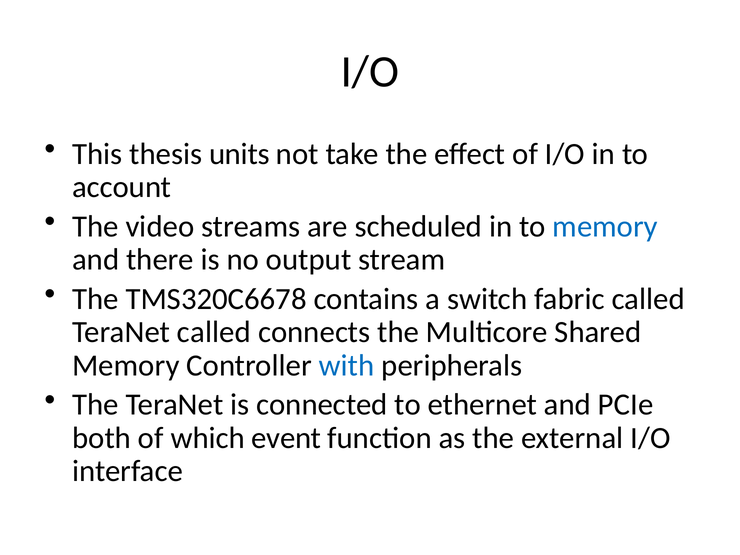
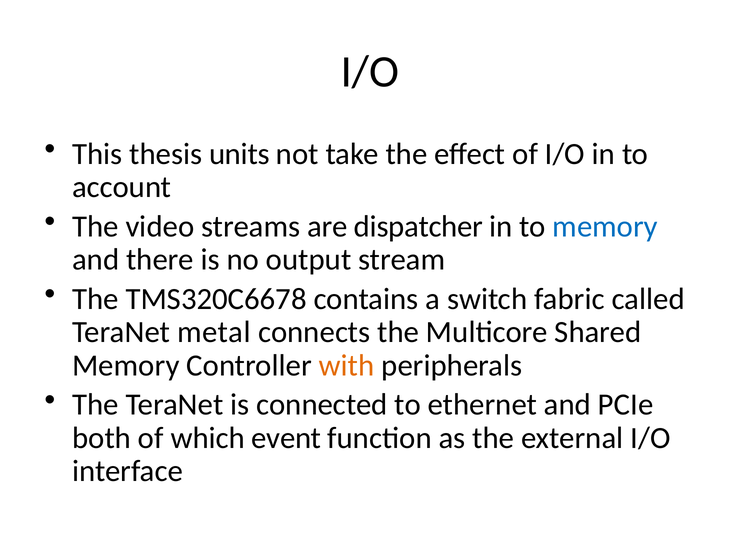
scheduled: scheduled -> dispatcher (418, 226)
TeraNet called: called -> metal (214, 332)
with colour: blue -> orange (347, 365)
